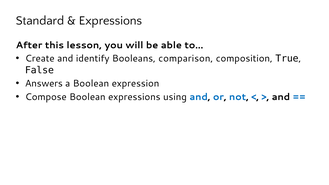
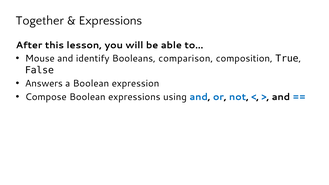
Standard: Standard -> Together (40, 21)
Create: Create -> Mouse (40, 59)
